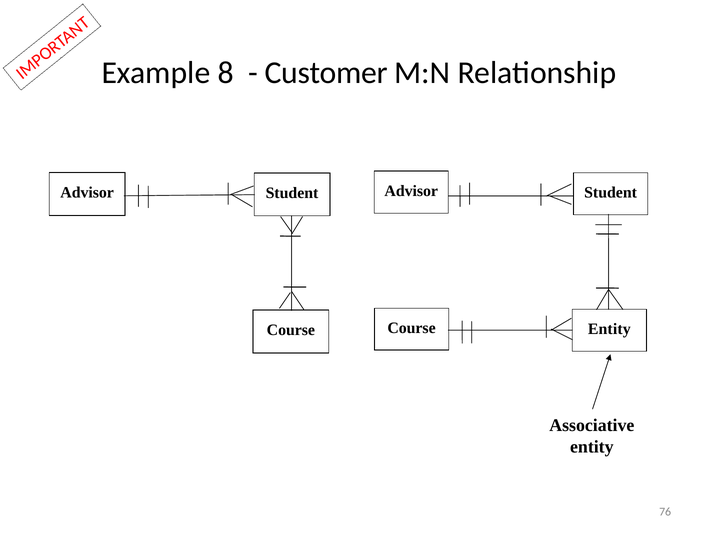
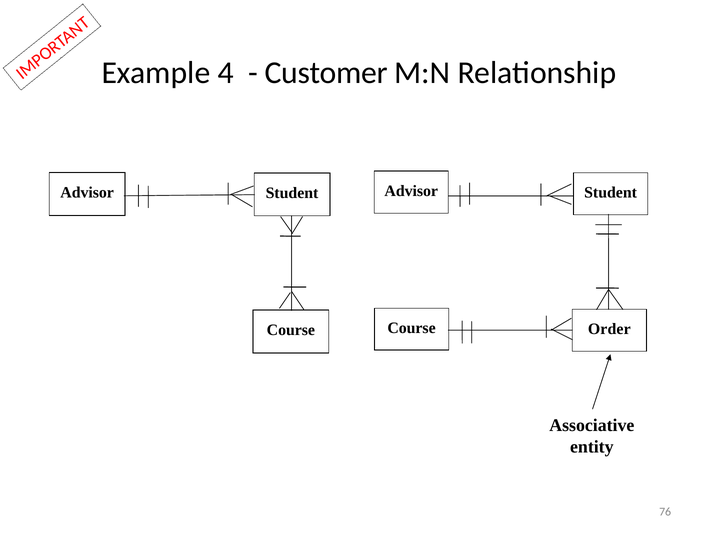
8: 8 -> 4 (226, 72)
Course Entity: Entity -> Order (609, 329)
